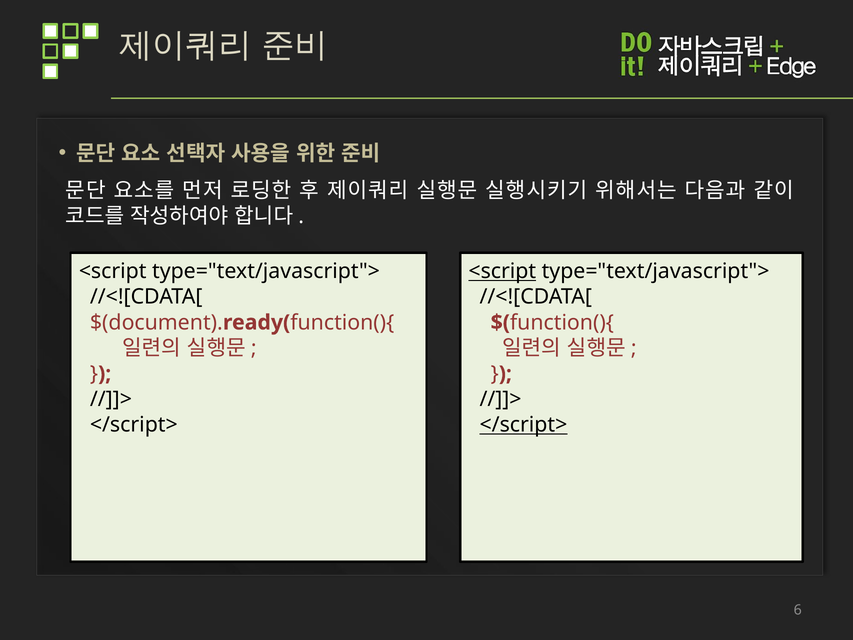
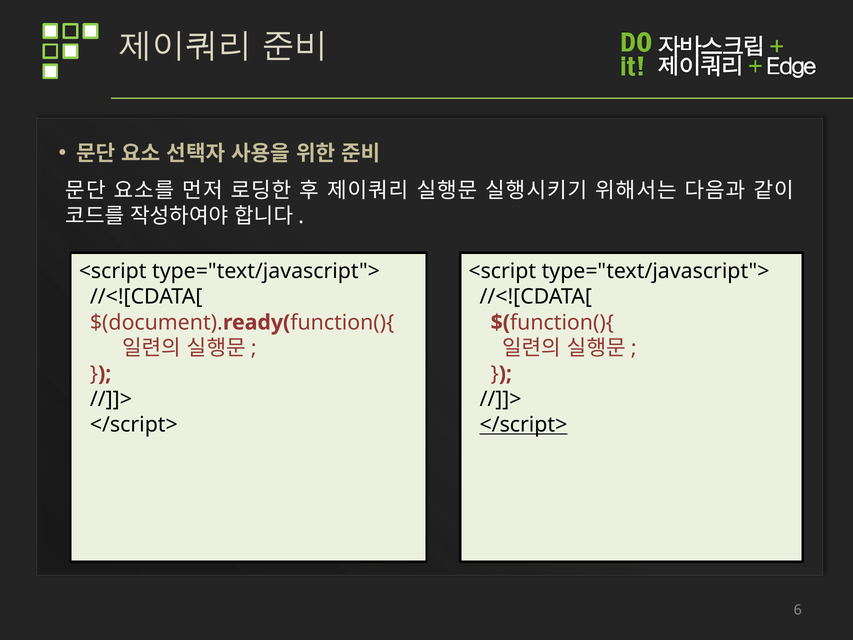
<script underline: present -> none (502, 271)
